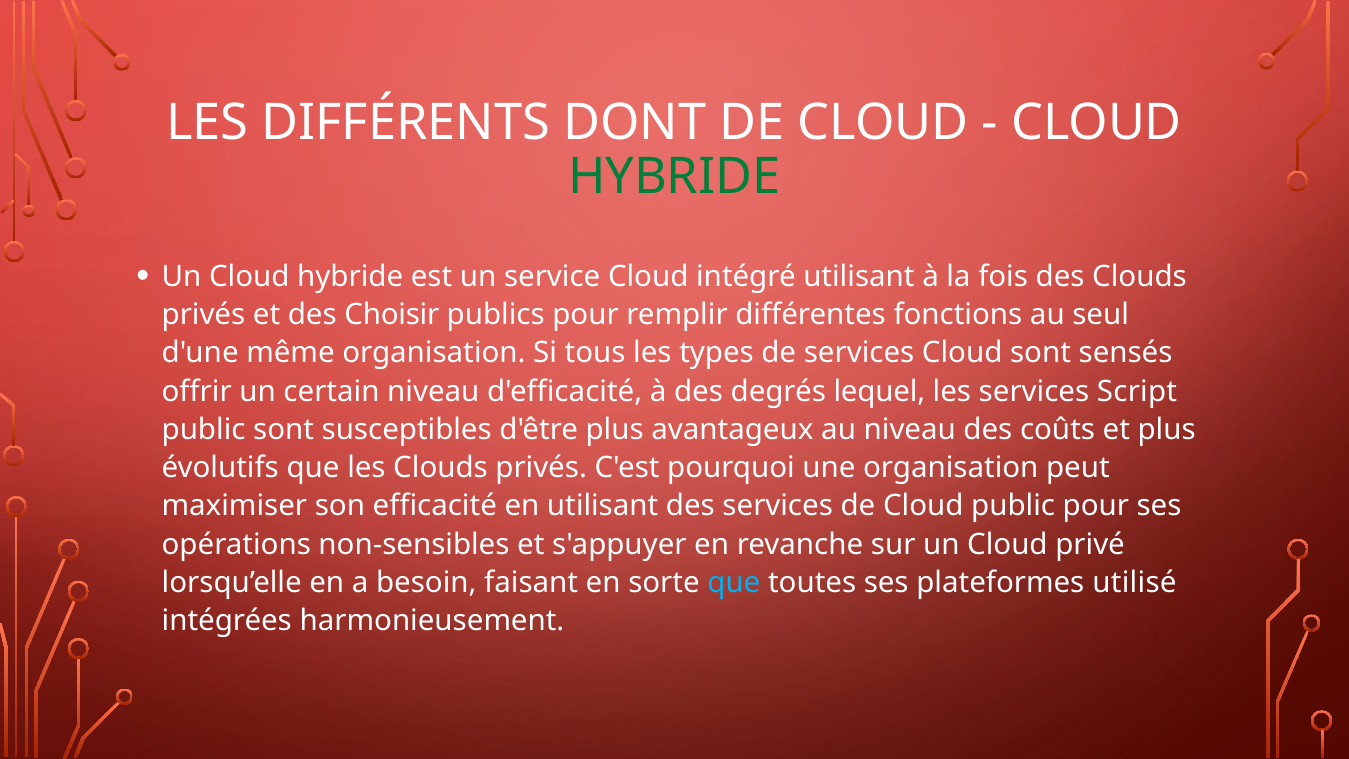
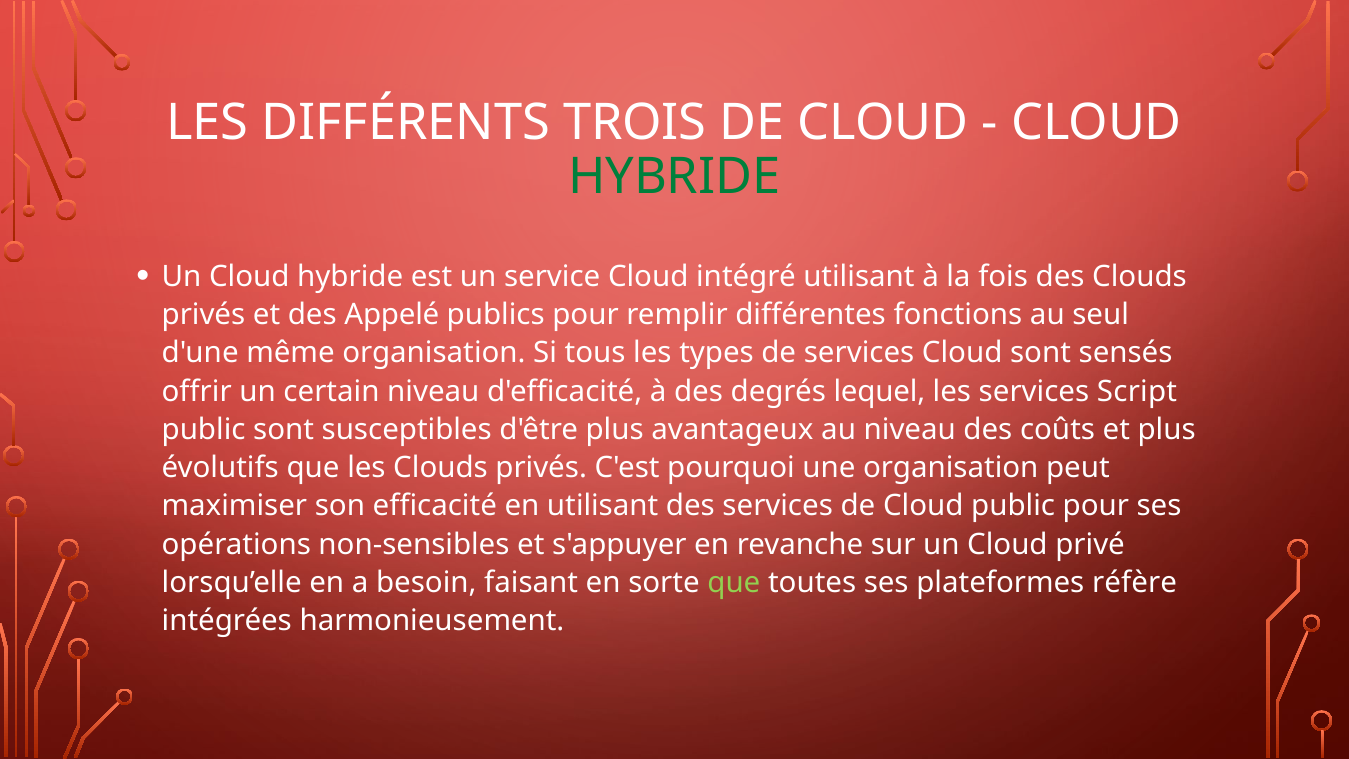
DONT: DONT -> TROIS (635, 123)
Choisir: Choisir -> Appelé (392, 315)
que colour: light blue -> light green (734, 582)
utilisé: utilisé -> réfère (1135, 582)
